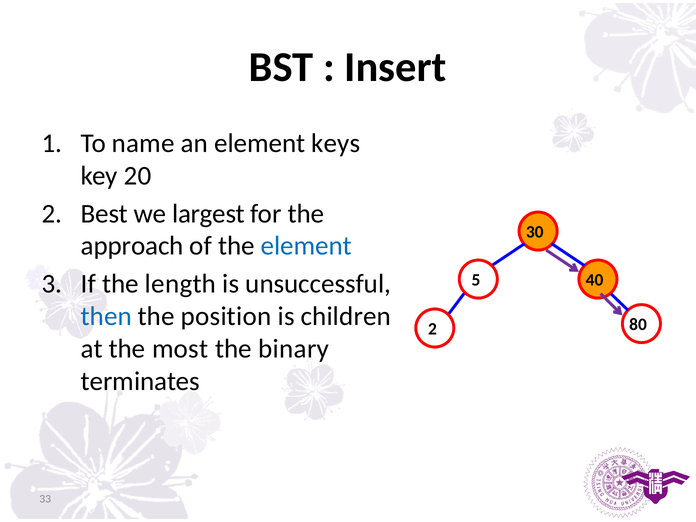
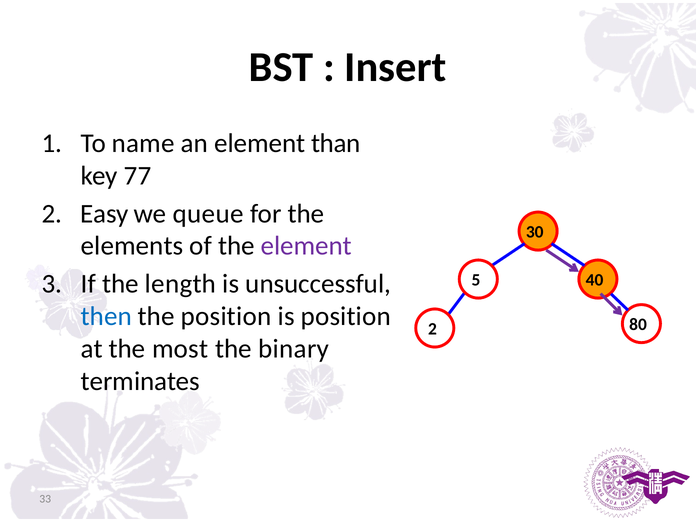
keys: keys -> than (336, 143)
20: 20 -> 77 (138, 176)
Best: Best -> Easy (104, 214)
largest: largest -> queue (208, 214)
approach: approach -> elements (132, 246)
element colour: blue -> purple (306, 246)
is children: children -> position (346, 316)
